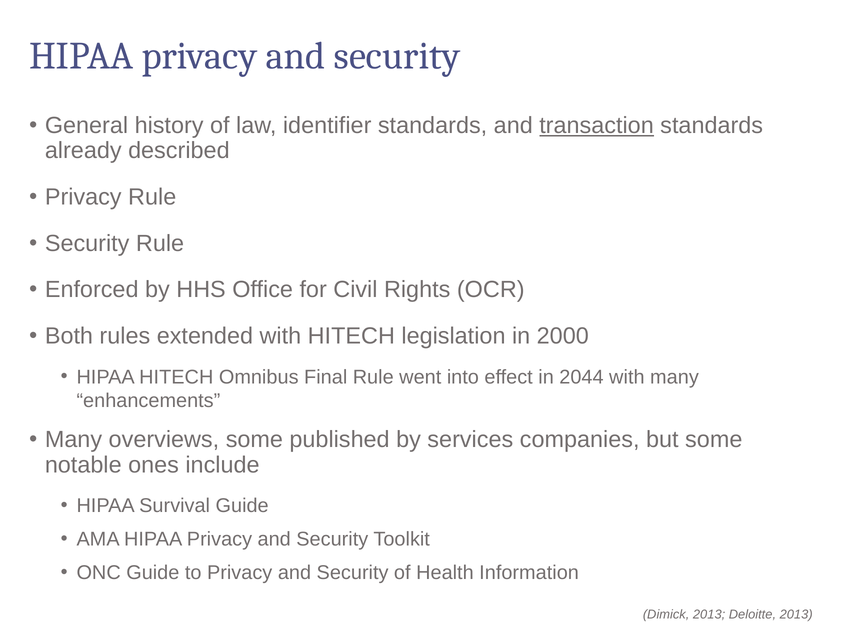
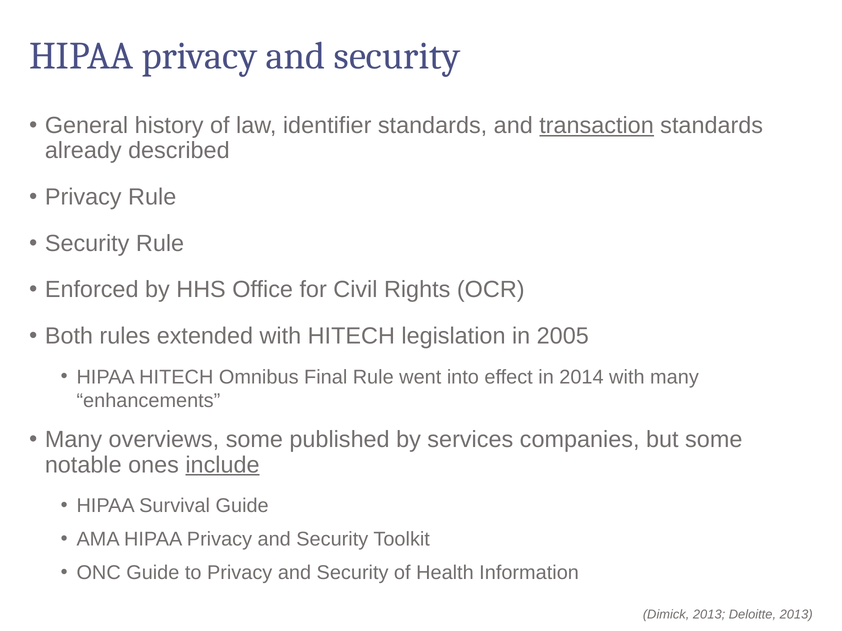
2000: 2000 -> 2005 (563, 336)
2044: 2044 -> 2014 (581, 377)
include underline: none -> present (223, 465)
